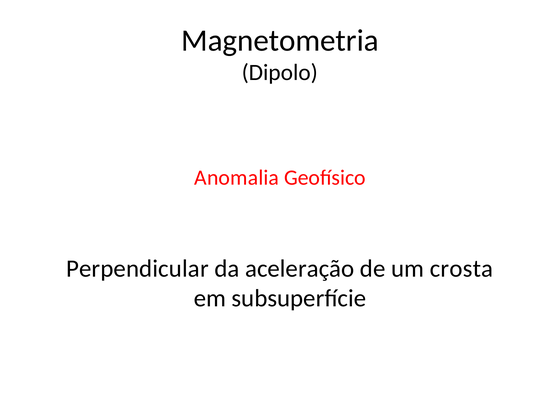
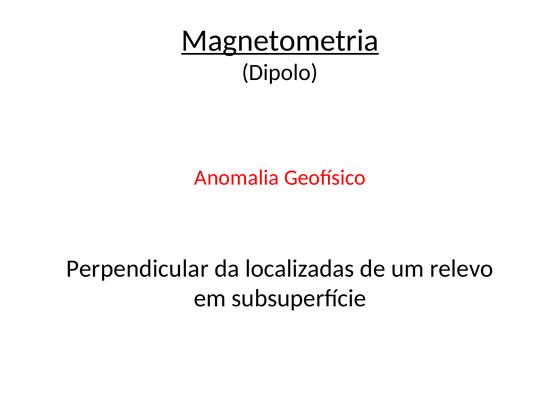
Magnetometria underline: none -> present (280, 40)
aceleração: aceleração -> localizadas (300, 269)
crosta: crosta -> relevo (462, 269)
